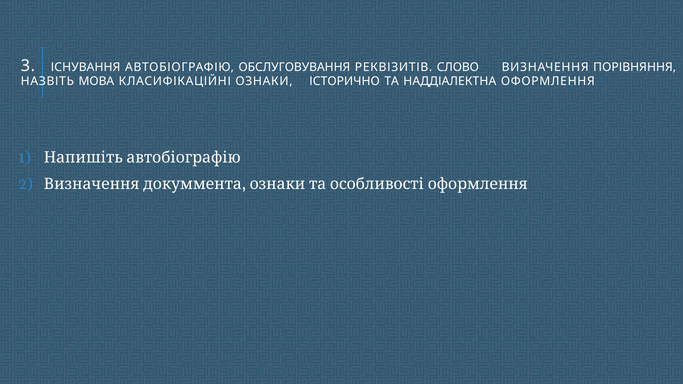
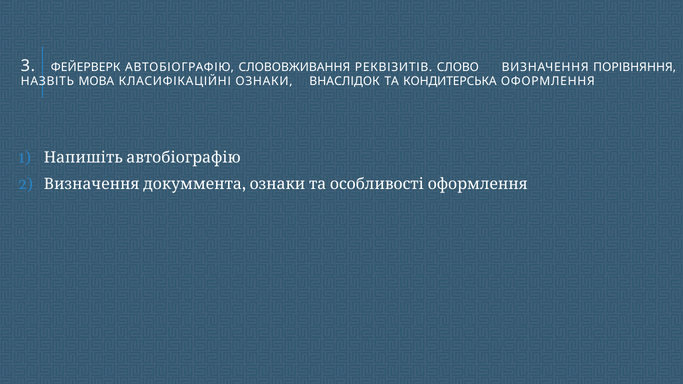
ІСНУВАННЯ: ІСНУВАННЯ -> ФЕЙЕРВЕРК (86, 67)
ОБСЛУГОВУВАННЯ: ОБСЛУГОВУВАННЯ -> СЛОВОВЖИВАННЯ (294, 67)
ІСТОРИЧНО: ІСТОРИЧНО -> ВНАСЛІДОК (345, 81)
НАДДІАЛЕКТНА: НАДДІАЛЕКТНА -> КОНДИТЕРСЬКА (450, 81)
